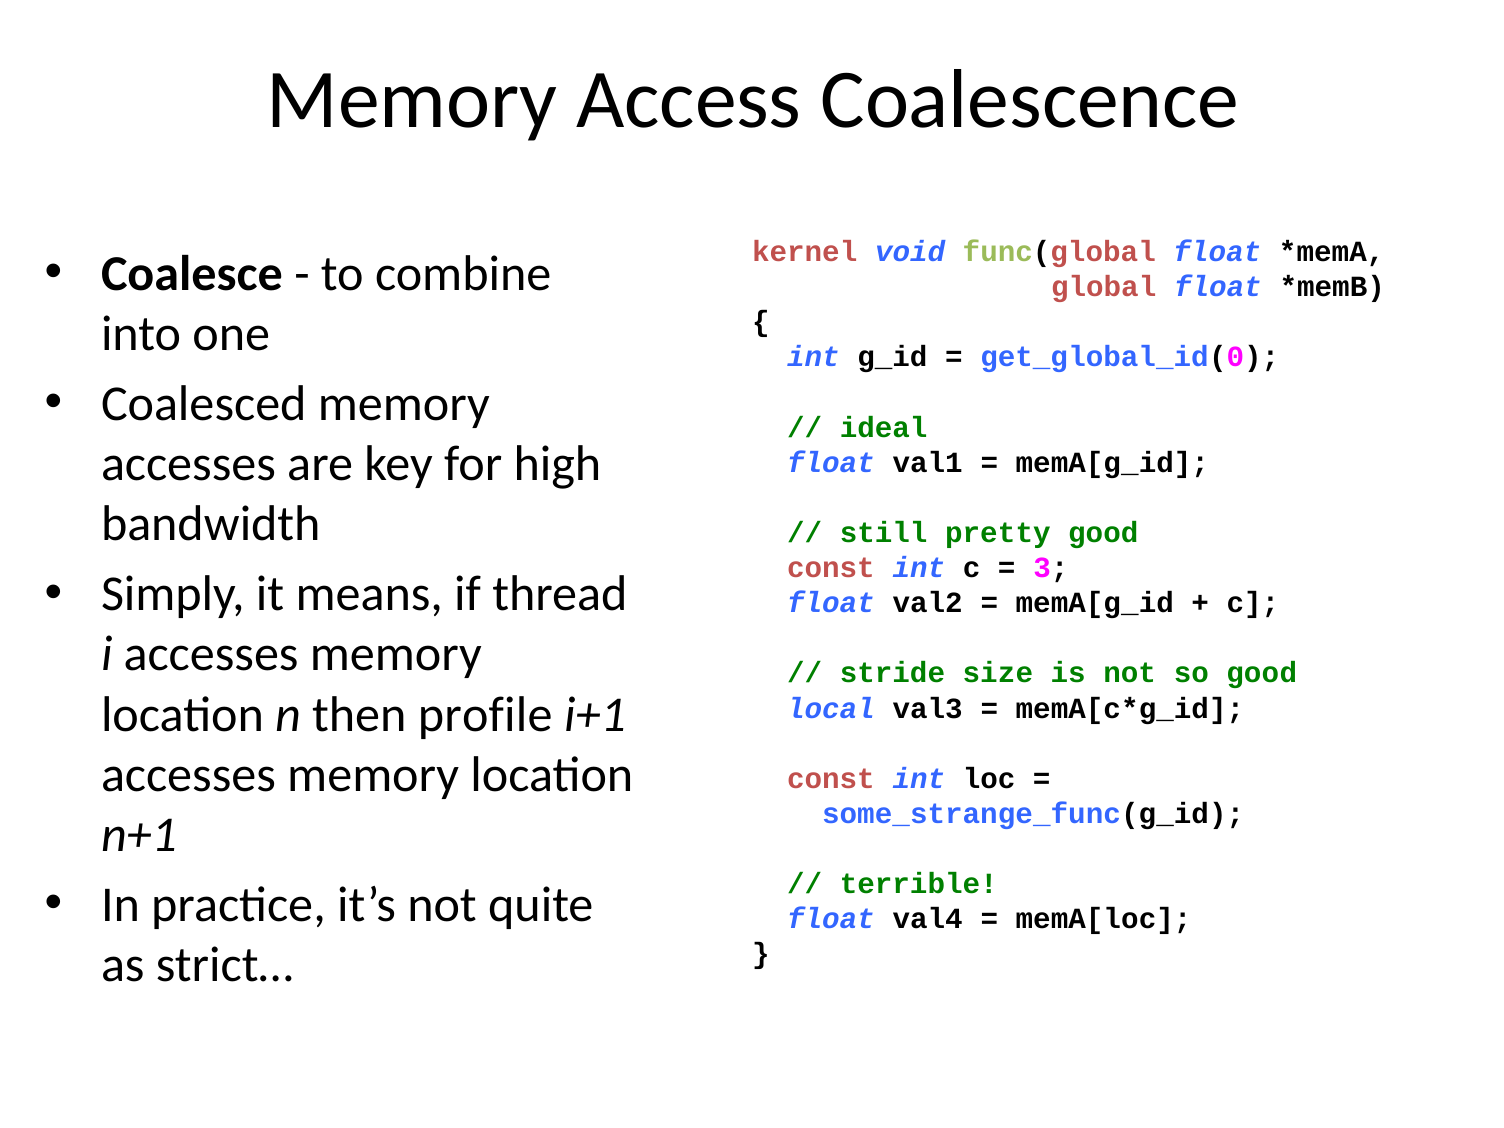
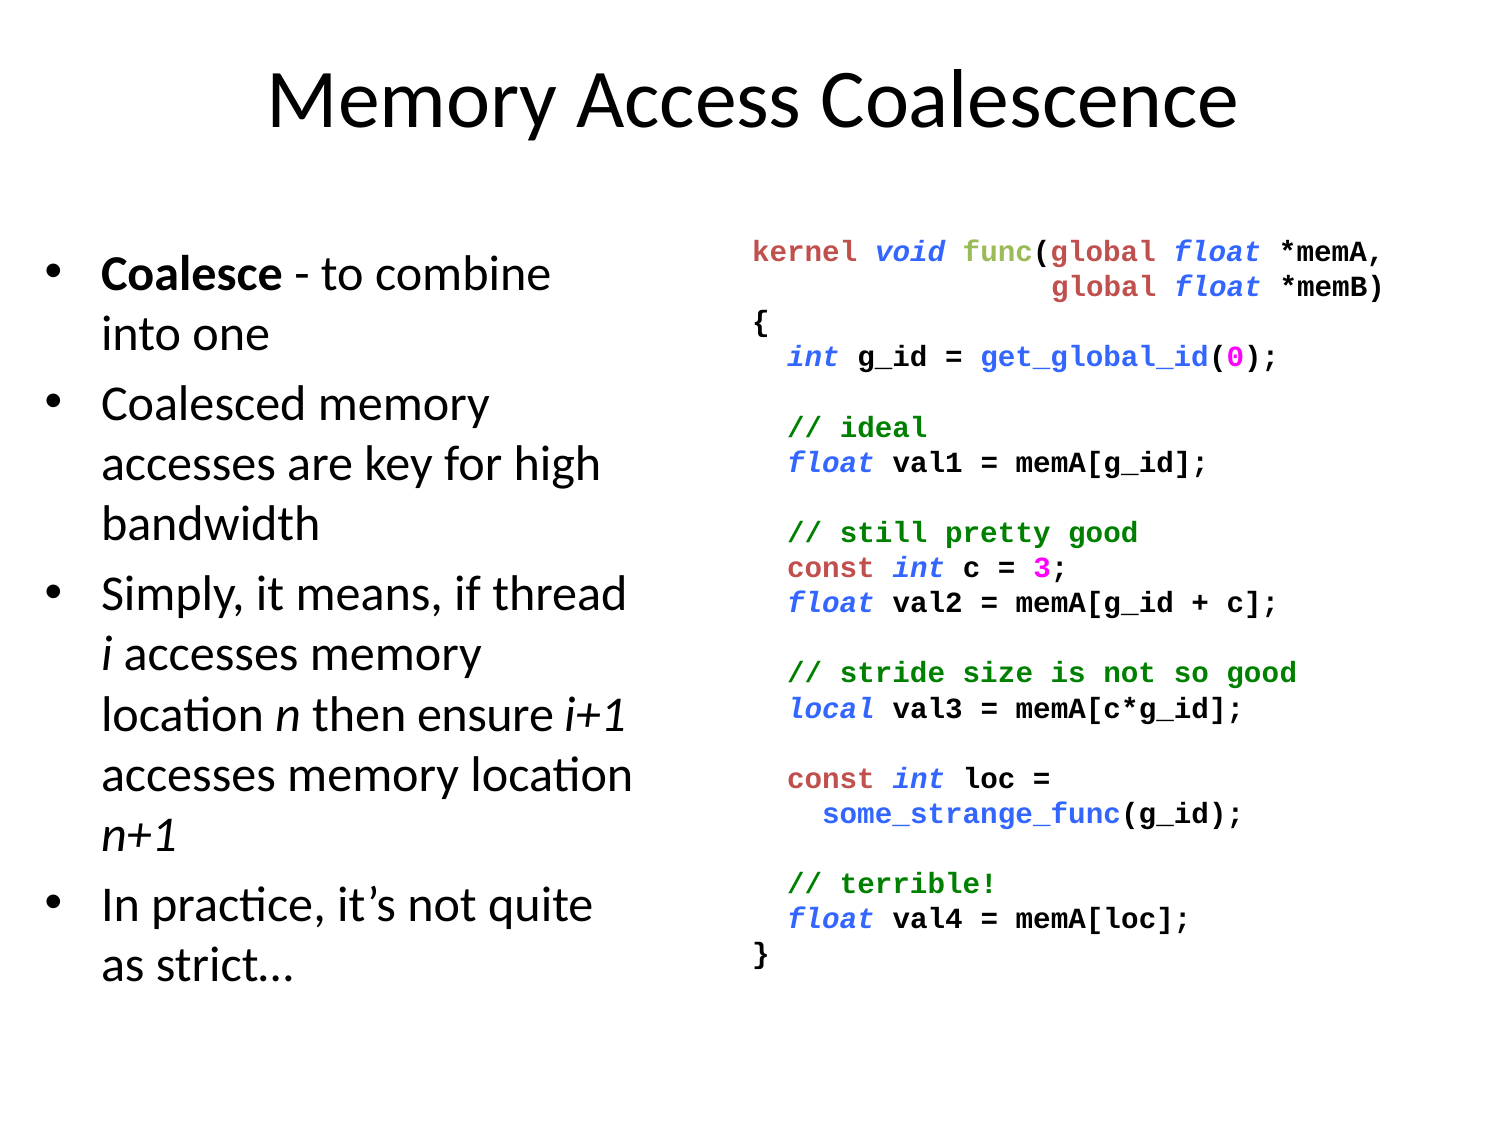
profile: profile -> ensure (486, 715)
